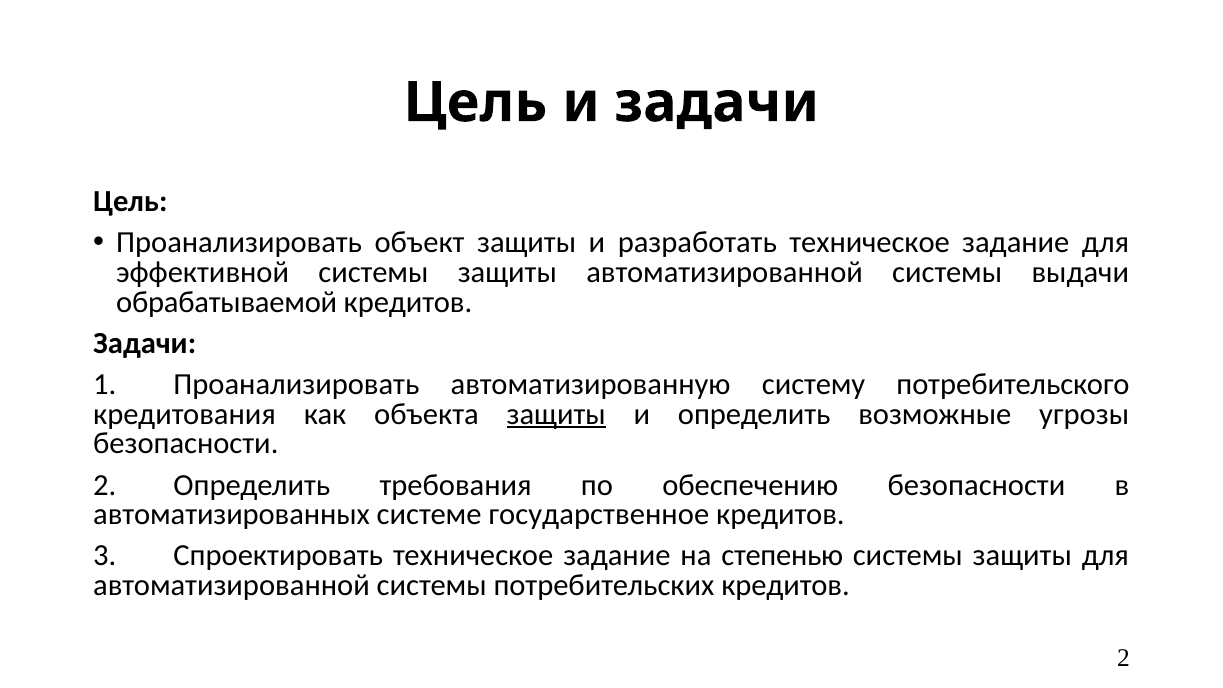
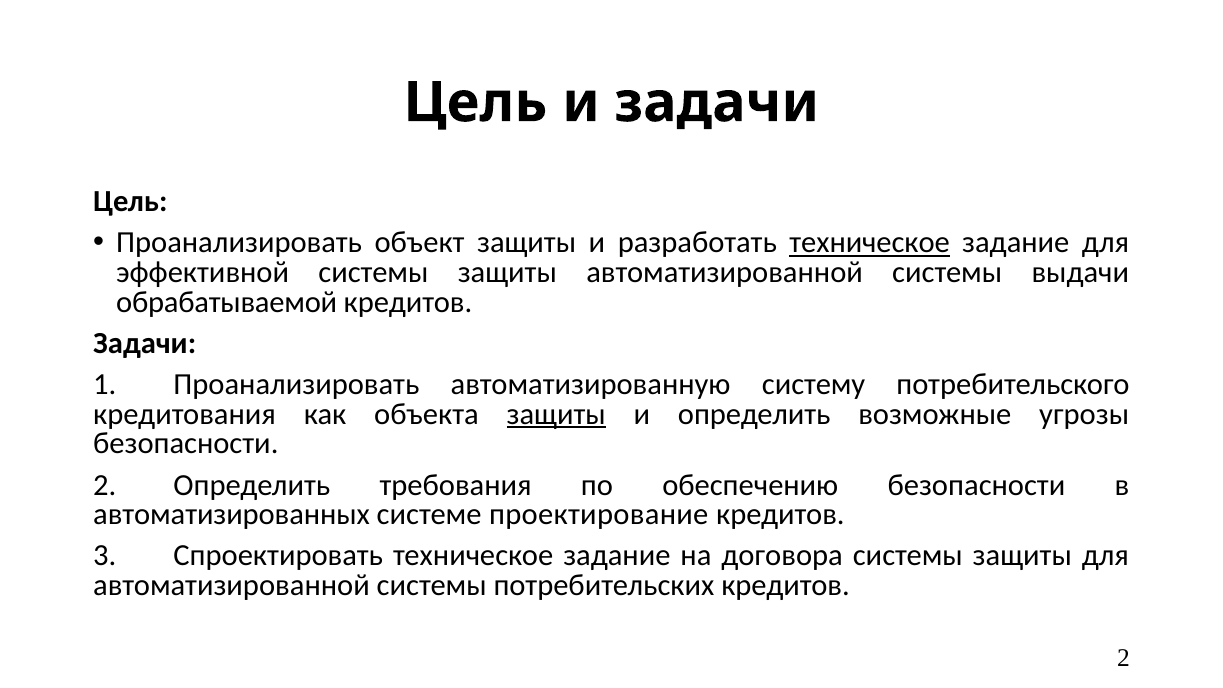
техническое underline: none -> present (870, 243)
государственное: государственное -> проектирование (599, 515)
степенью: степенью -> договора (782, 556)
